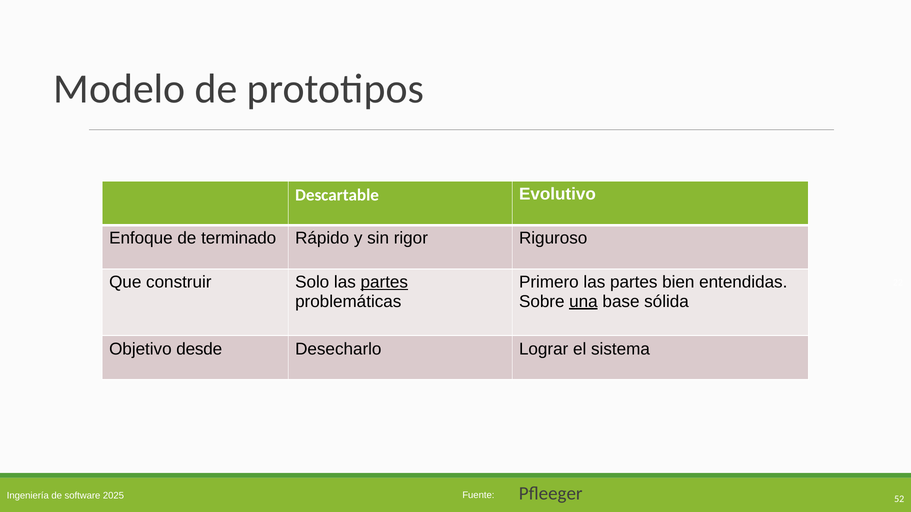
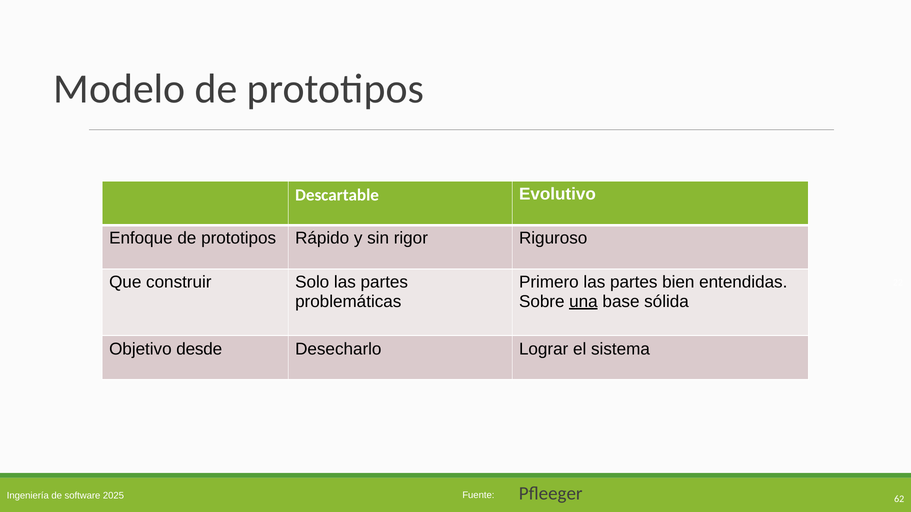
Enfoque de terminado: terminado -> prototipos (239, 239)
partes underline: present -> none (384, 283)
52: 52 -> 62 (899, 499)
